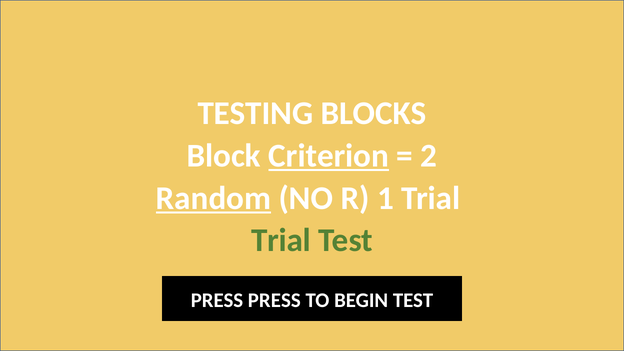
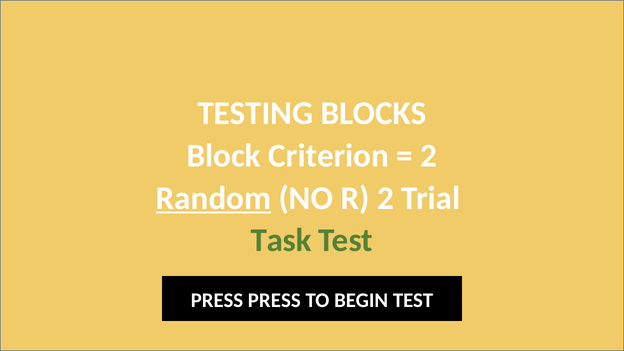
Criterion underline: present -> none (329, 156)
R 1: 1 -> 2 (385, 198)
Trial: Trial -> Task (281, 240)
